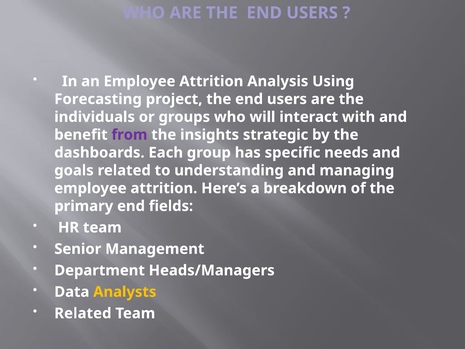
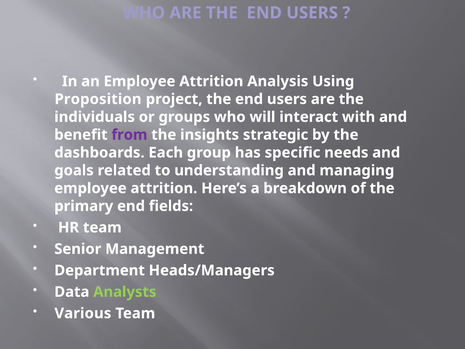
Forecasting: Forecasting -> Proposition (98, 99)
Analysts colour: yellow -> light green (125, 292)
Related: Related -> Various (83, 313)
